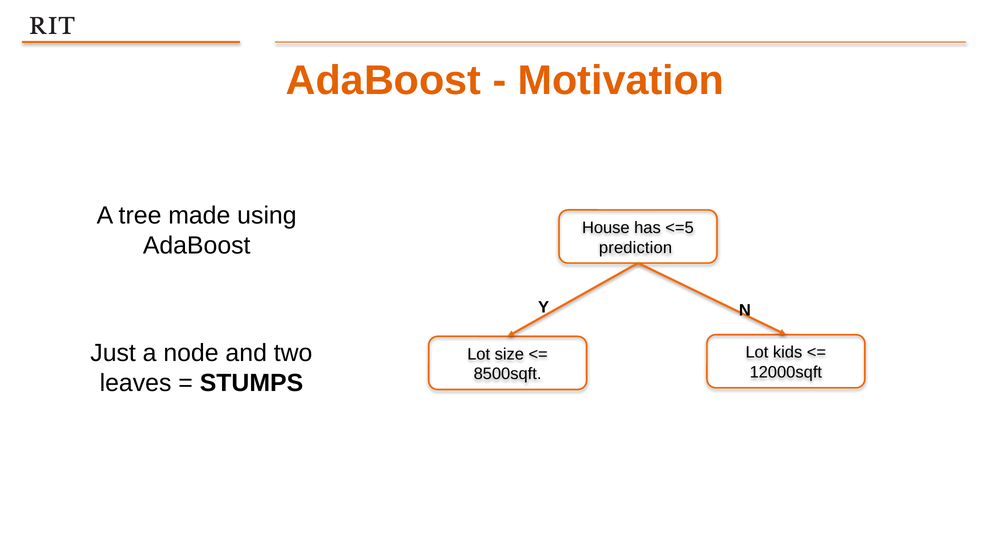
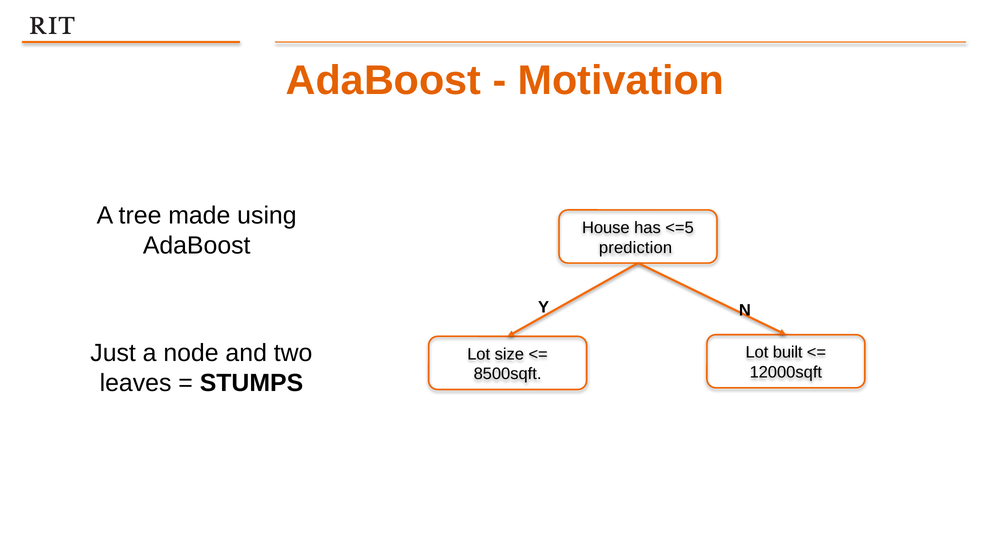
kids: kids -> built (788, 352)
